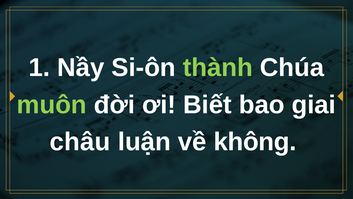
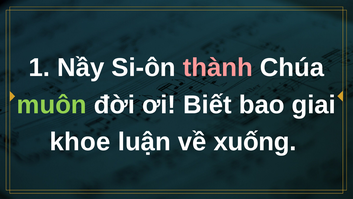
thành colour: light green -> pink (218, 68)
châu: châu -> khoe (80, 142)
không: không -> xuống (255, 142)
